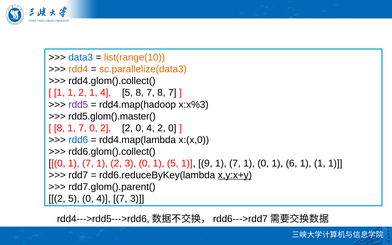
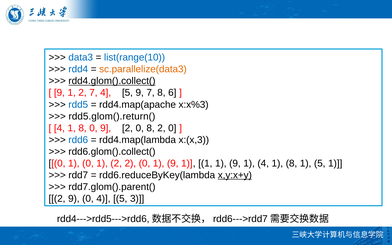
list(range(10 colour: orange -> blue (135, 57)
rdd4 colour: orange -> blue (78, 69)
rdd4.glom().collect( underline: none -> present (112, 81)
1: 1 -> 9 (59, 93)
2 1: 1 -> 7 (93, 93)
5 8: 8 -> 9 (140, 93)
7 8 7: 7 -> 6 (172, 93)
rdd5 colour: purple -> blue (78, 105)
rdd4.map(hadoop: rdd4.map(hadoop -> rdd4.map(apache (138, 105)
rdd5.glom().master(: rdd5.glom().master( -> rdd5.glom().return( (112, 116)
8: 8 -> 4 (59, 128)
7: 7 -> 8 (83, 128)
0 2: 2 -> 9 (106, 128)
2 0 4: 4 -> 8 (151, 128)
x:(x,0: x:(x,0 -> x:(x,3 (194, 140)
0 1 7: 7 -> 0 (88, 163)
2 3: 3 -> 2 (130, 163)
0 1 5: 5 -> 9 (173, 163)
9: 9 -> 1 (205, 163)
7: 7 -> 9 (235, 163)
1 0: 0 -> 4 (263, 163)
6: 6 -> 8 (291, 163)
1: 1 -> 5 (320, 163)
2 5: 5 -> 9 (74, 199)
0 4 7: 7 -> 5 (120, 199)
